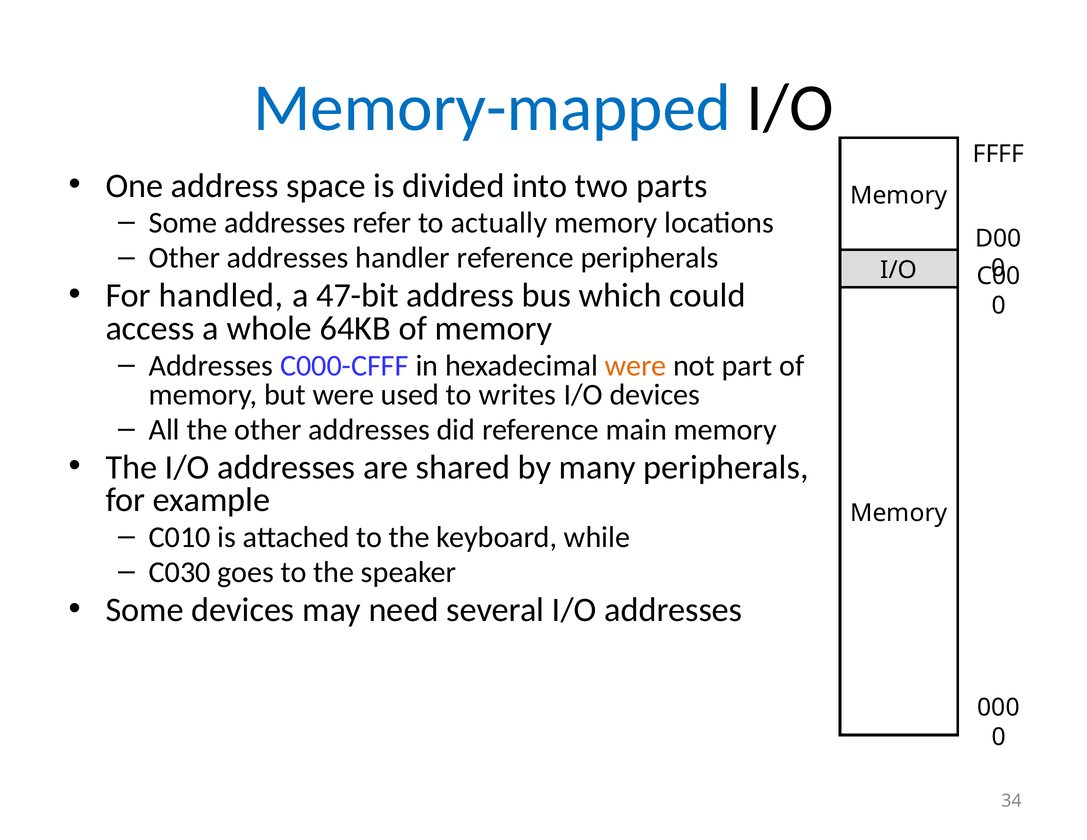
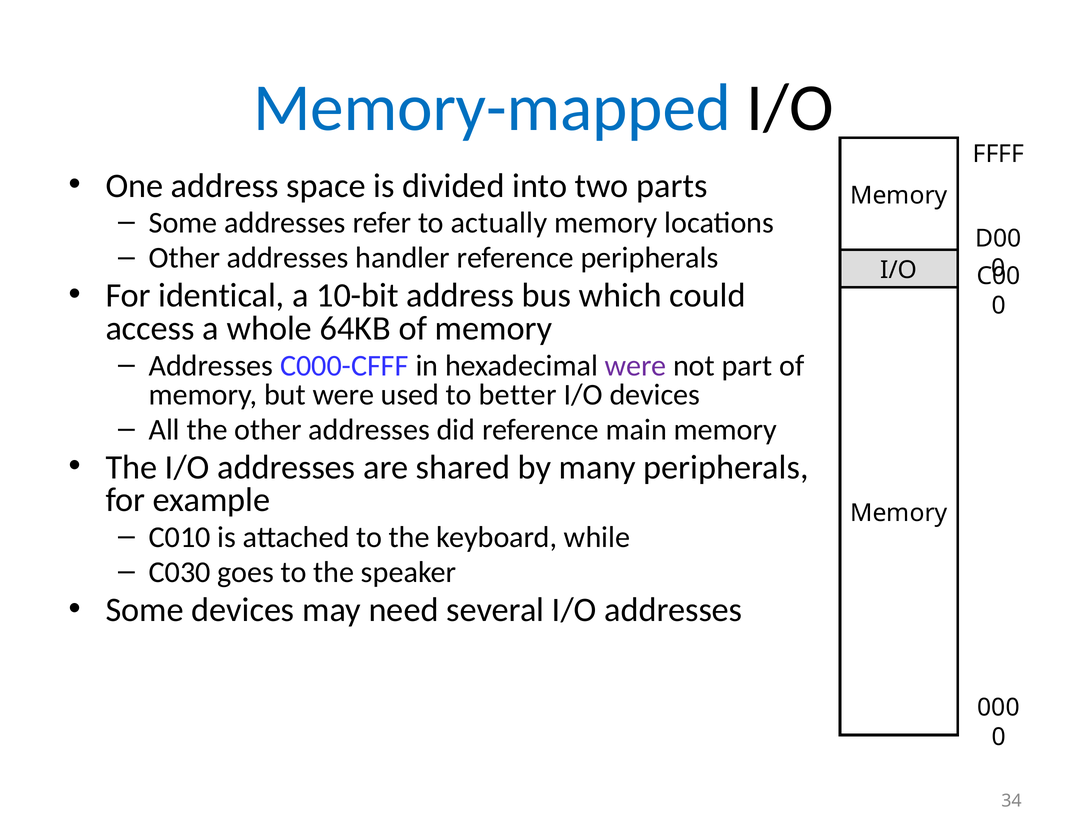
handled: handled -> identical (221, 296)
47-bit: 47-bit -> 10-bit (358, 296)
were colour: orange -> purple (636, 366)
writes: writes -> better (518, 395)
